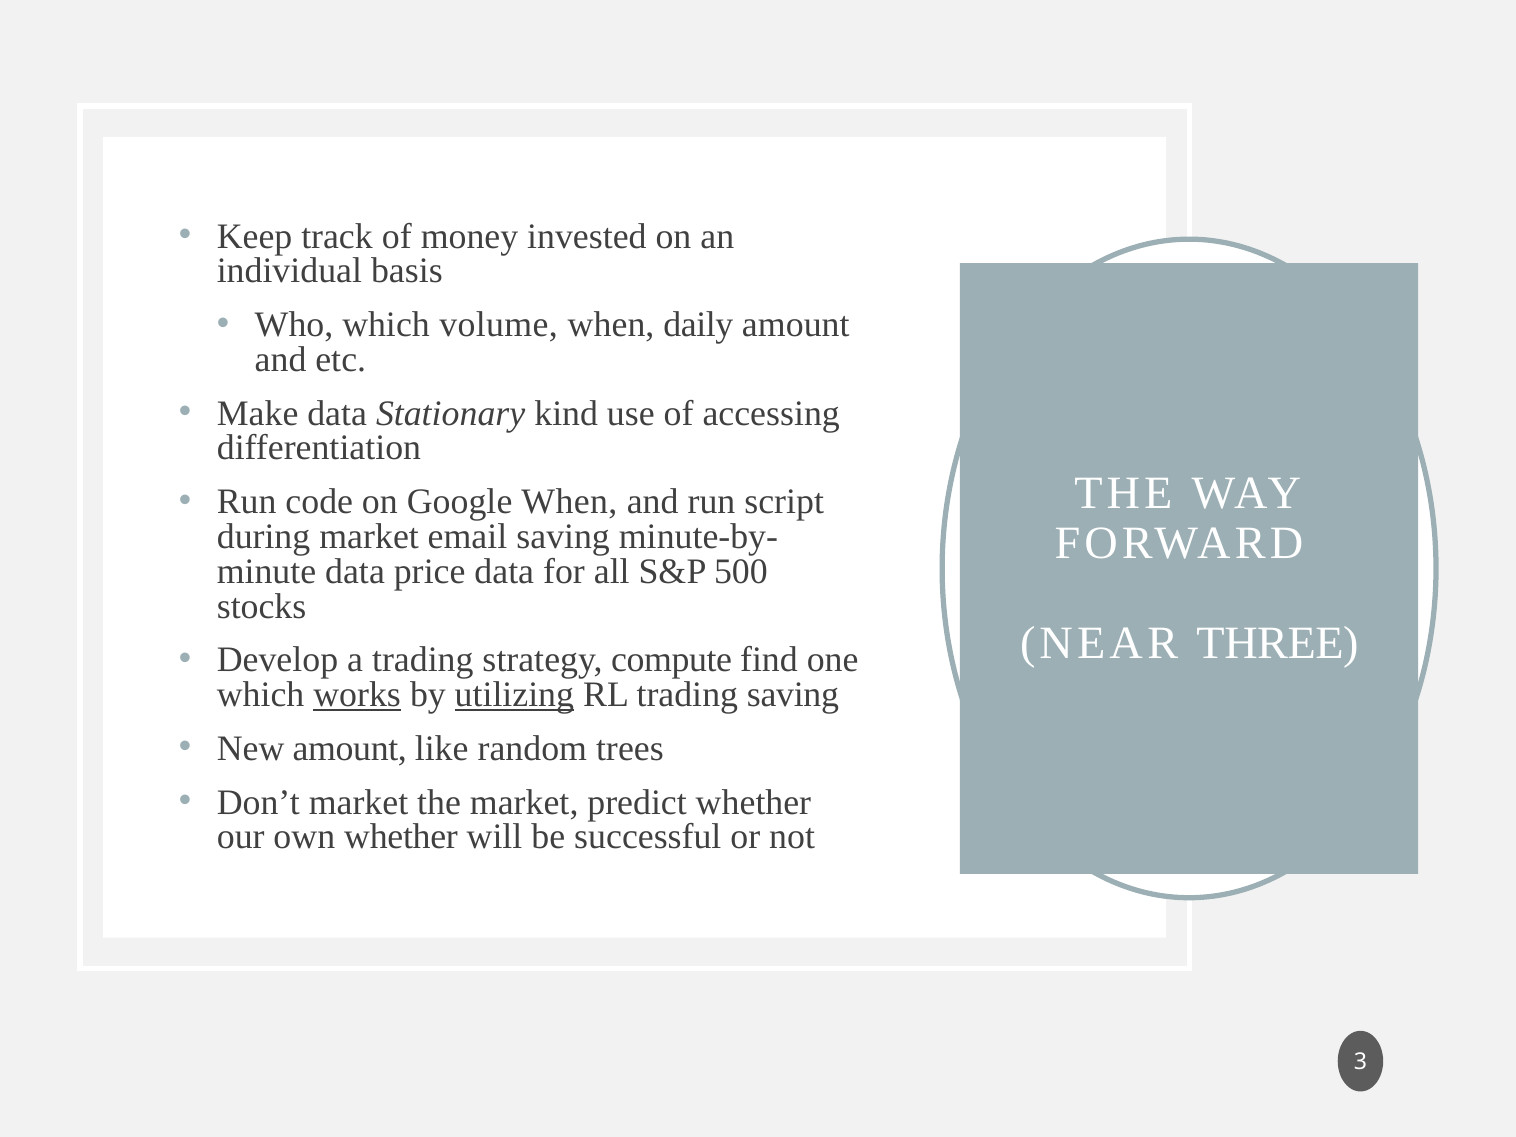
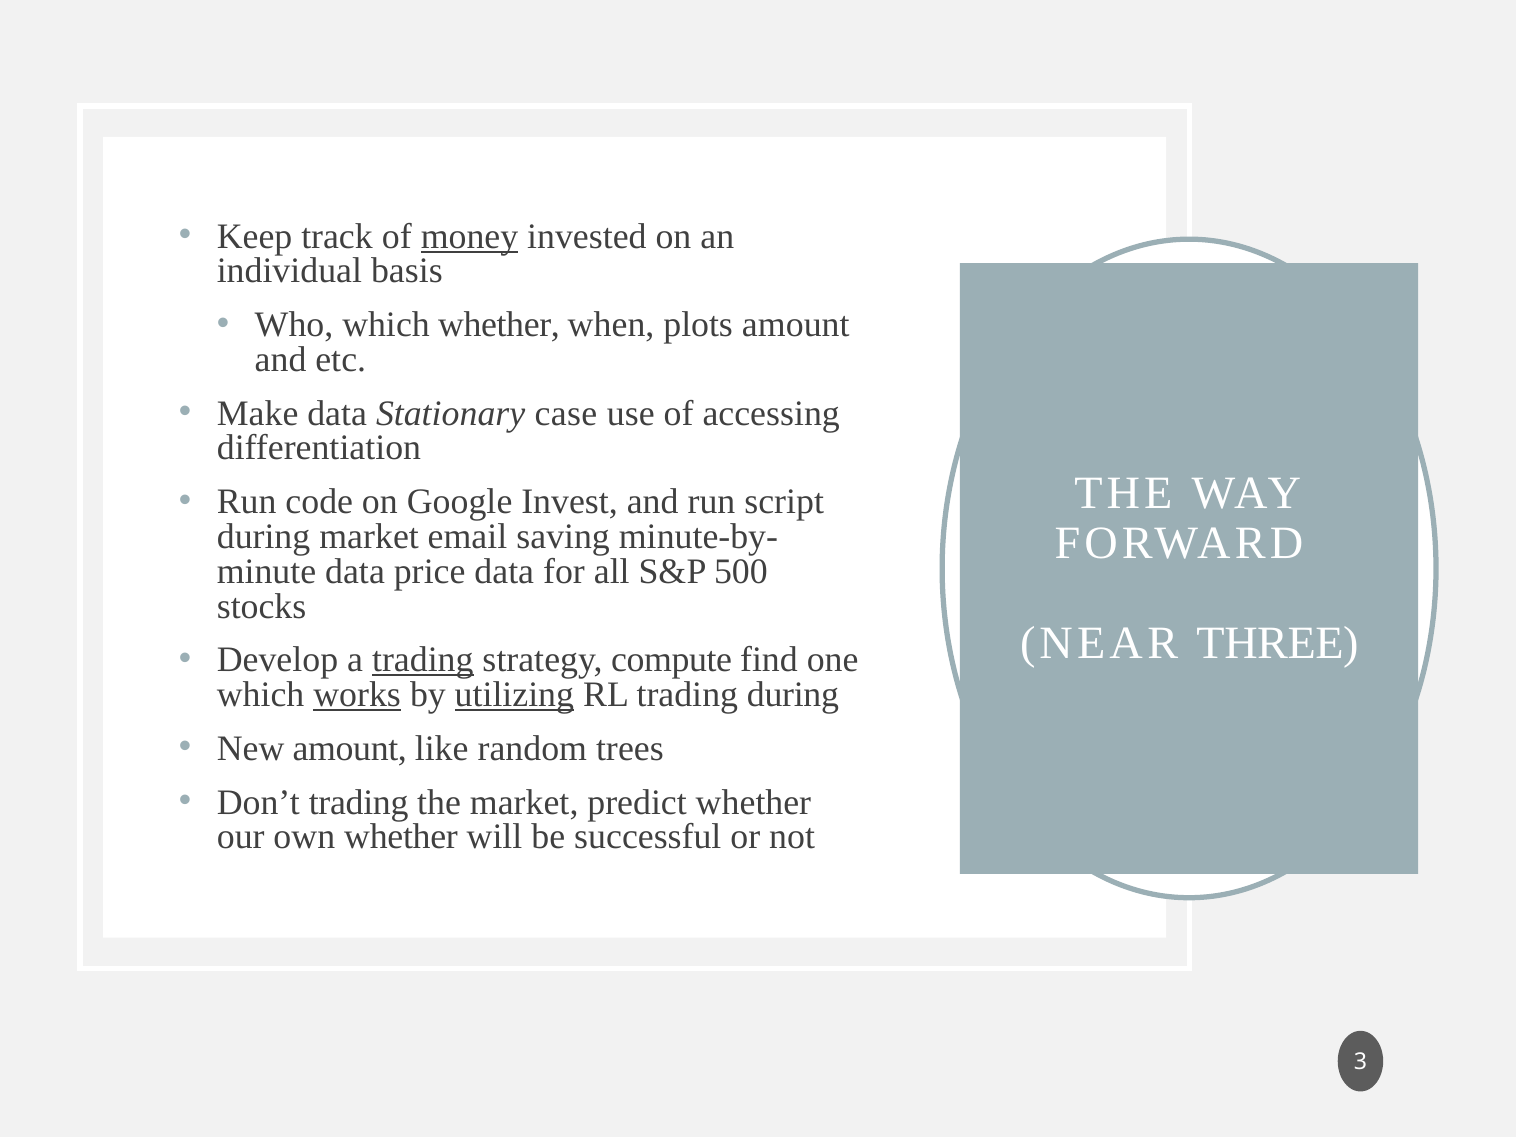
money underline: none -> present (469, 236)
which volume: volume -> whether (499, 325)
daily: daily -> plots (698, 325)
kind: kind -> case (566, 413)
Google When: When -> Invest (570, 502)
trading underline: none -> present (423, 660)
trading saving: saving -> during (793, 695)
Don’t market: market -> trading (359, 802)
